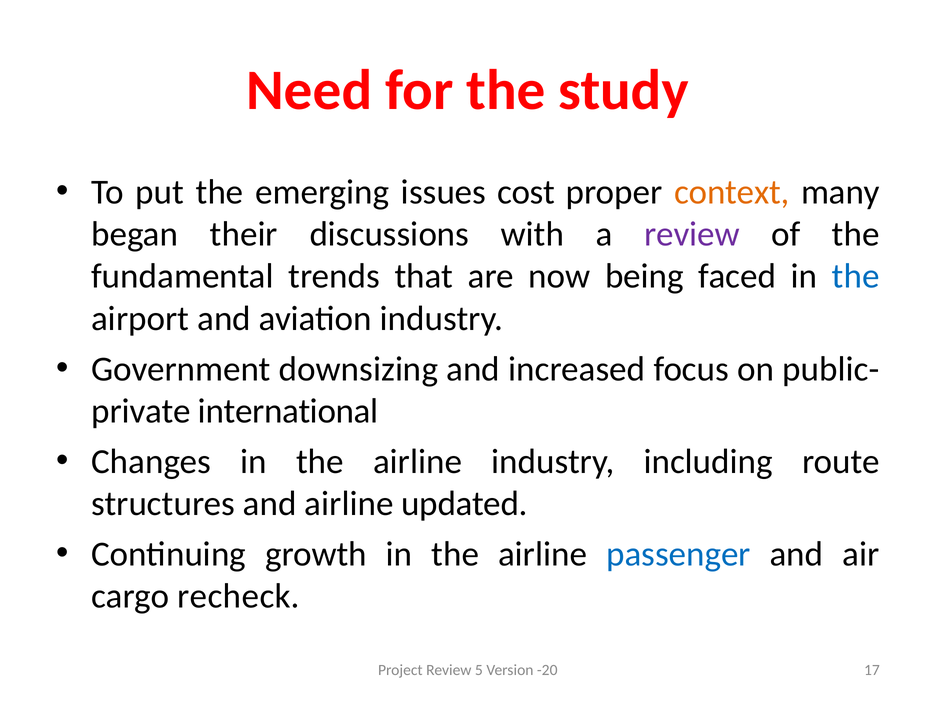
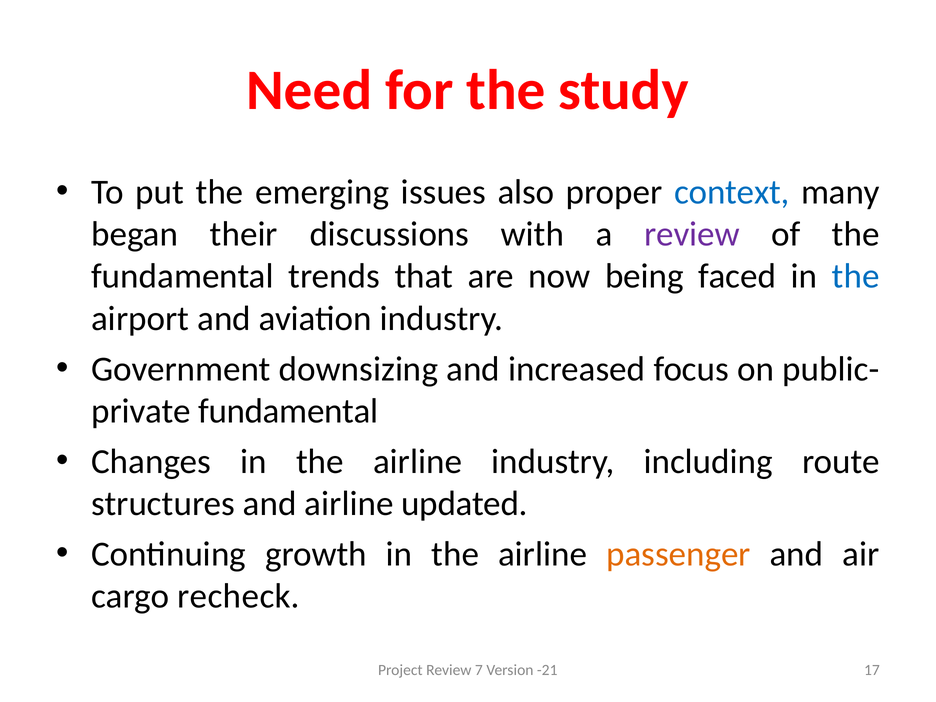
cost: cost -> also (526, 192)
context colour: orange -> blue (732, 192)
international: international -> fundamental (288, 411)
passenger colour: blue -> orange (678, 554)
5: 5 -> 7 (479, 670)
-20: -20 -> -21 (547, 670)
